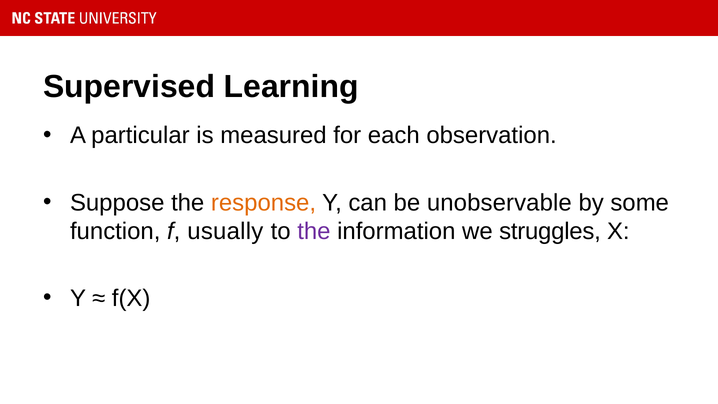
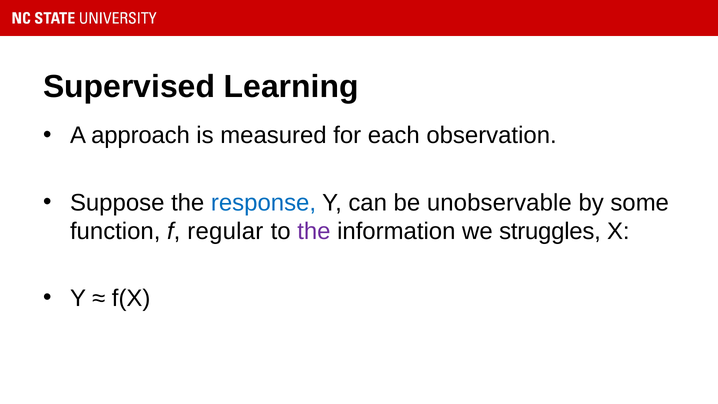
particular: particular -> approach (141, 136)
response colour: orange -> blue (264, 203)
usually: usually -> regular (225, 231)
